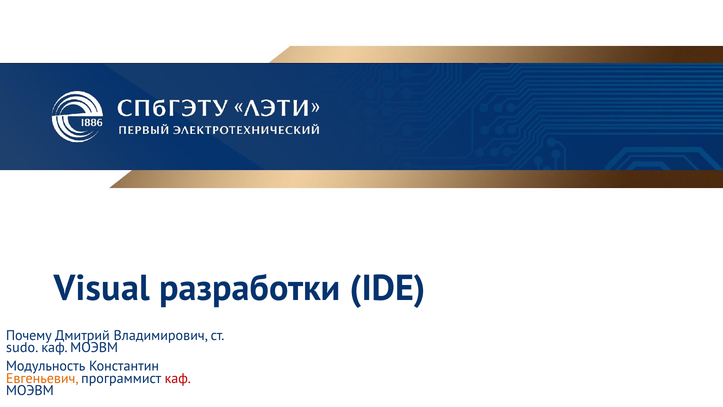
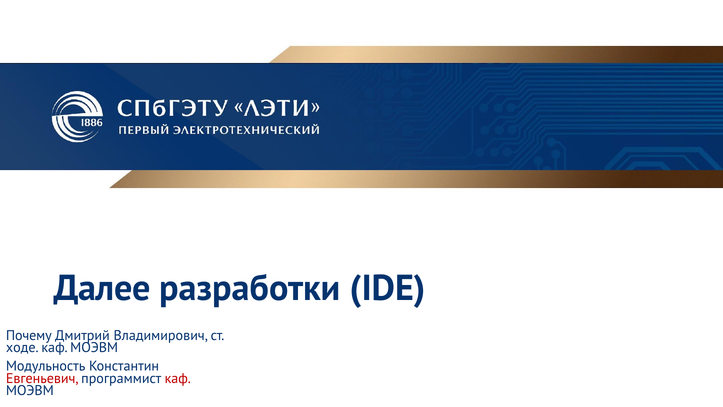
Visual: Visual -> Далее (102, 288)
sudo: sudo -> ходе (22, 348)
Евгеньевич colour: orange -> red (42, 378)
